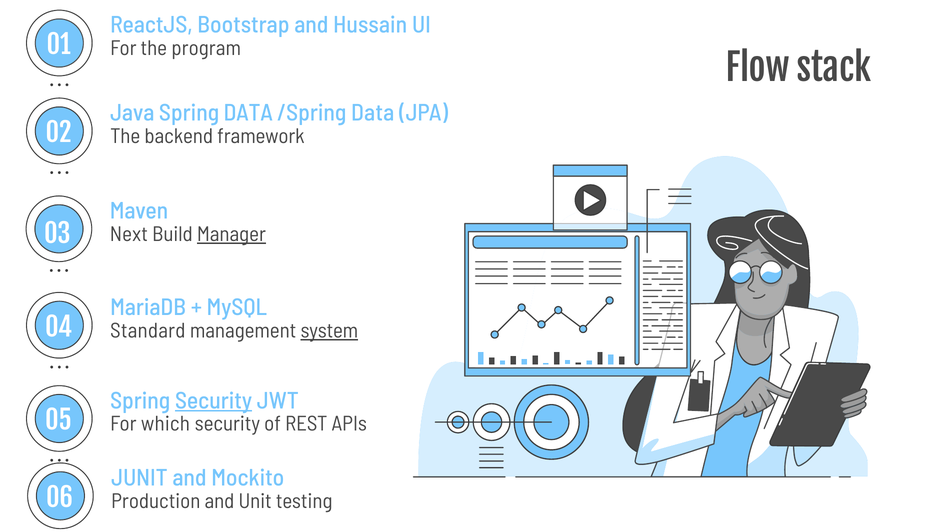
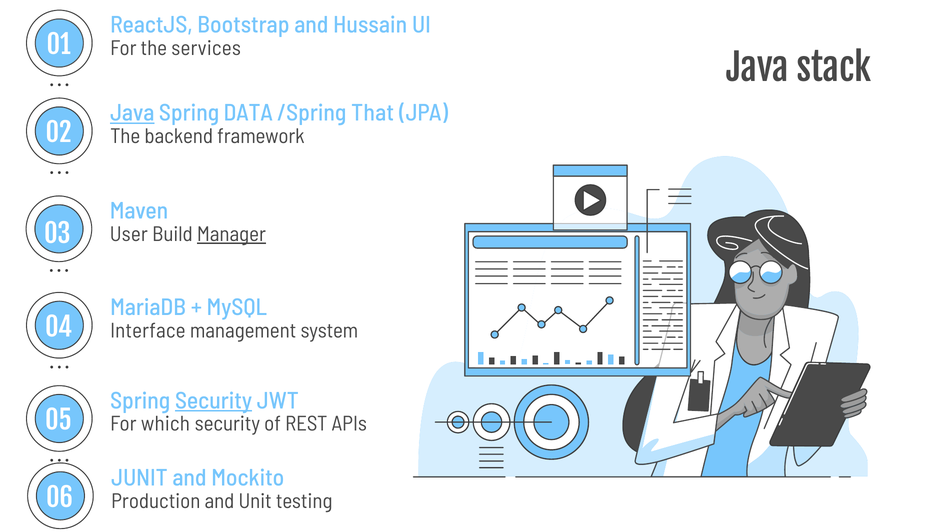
program: program -> services (206, 48)
Flow: Flow -> Java (758, 69)
Java underline: none -> present (132, 113)
/Spring Data: Data -> That (373, 113)
Next: Next -> User (129, 234)
Standard: Standard -> Interface (148, 330)
system underline: present -> none (329, 330)
